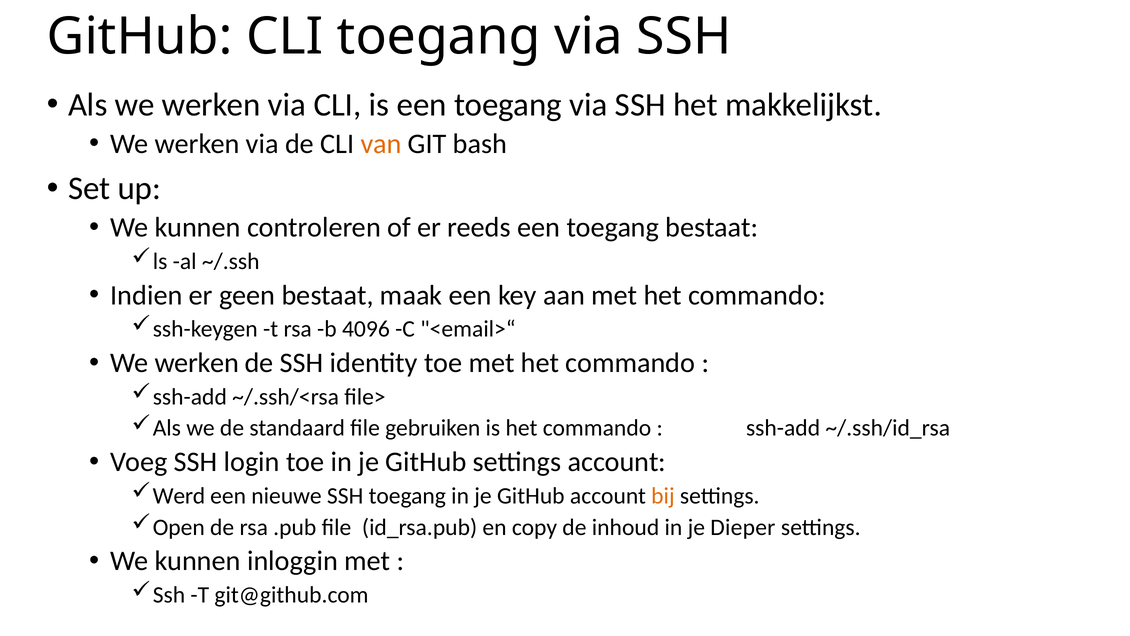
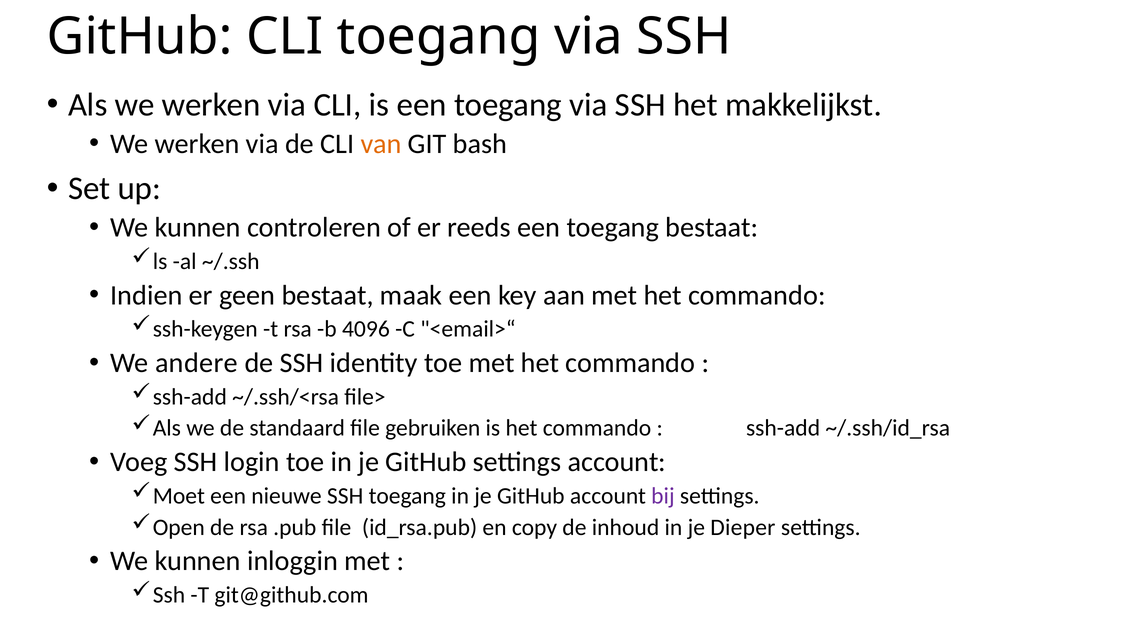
werken: werken -> andere (196, 363)
Werd: Werd -> Moet (179, 496)
bij colour: orange -> purple (663, 496)
